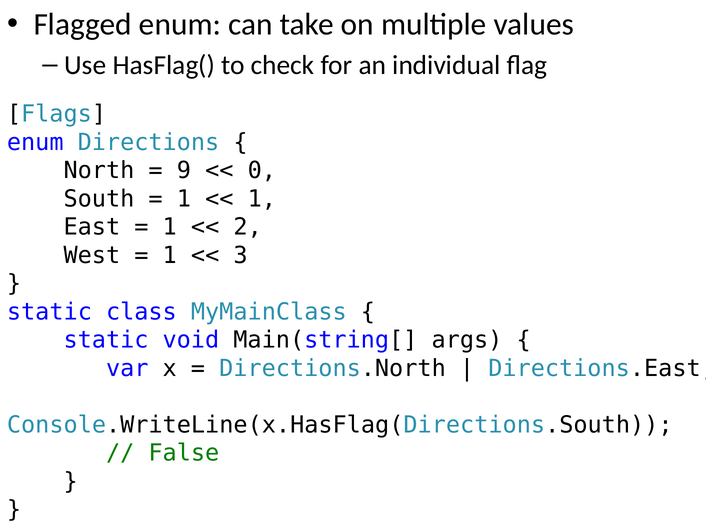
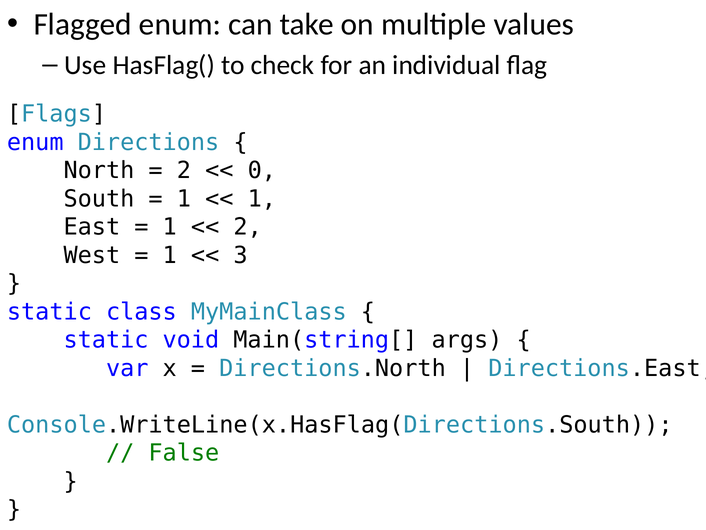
9: 9 -> 2 (184, 170)
